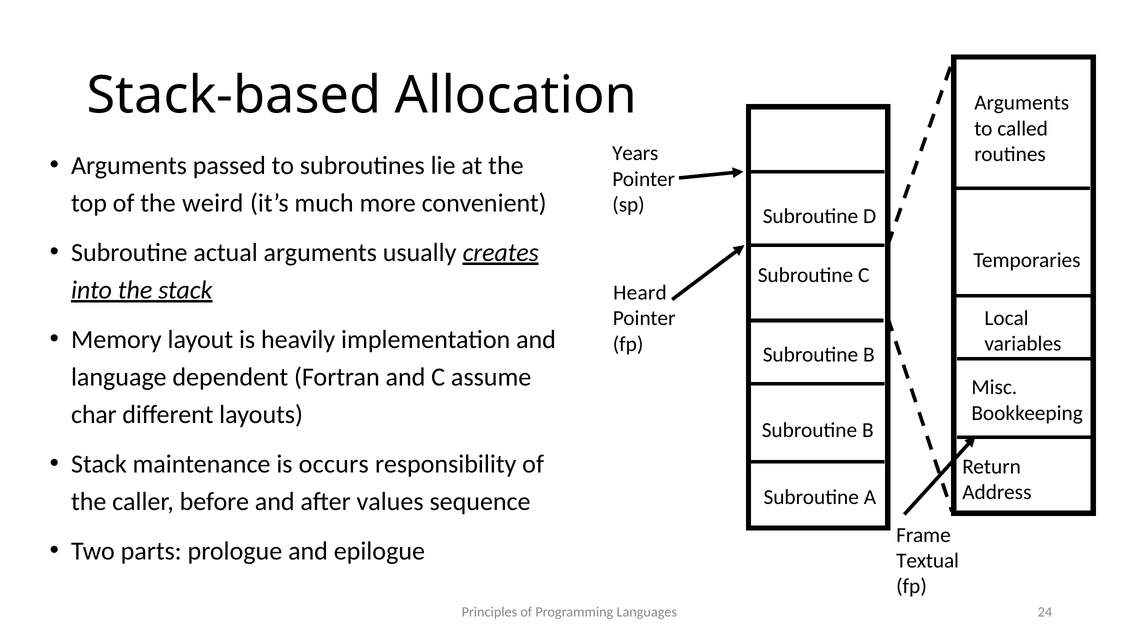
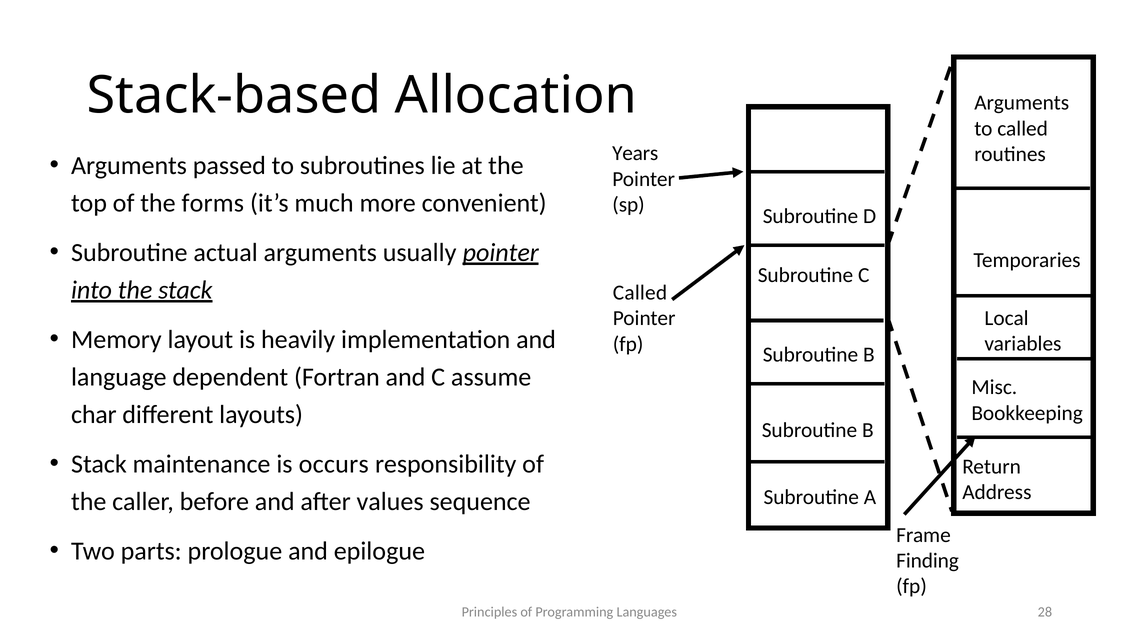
weird: weird -> forms (213, 203)
usually creates: creates -> pointer (501, 252)
Heard: Heard -> Called (640, 293)
Textual: Textual -> Finding (928, 560)
24: 24 -> 28 (1045, 612)
